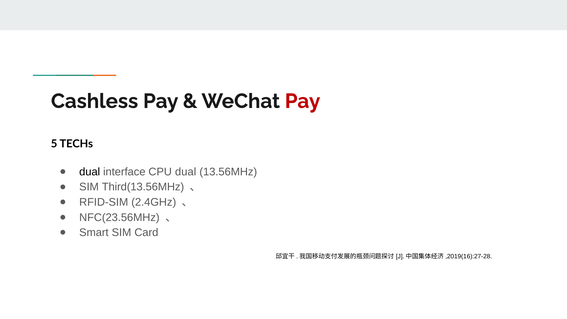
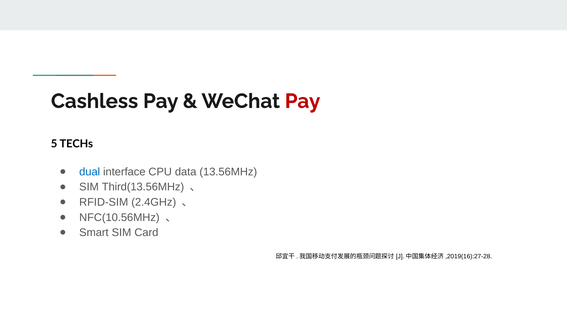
dual colour: black -> blue (90, 172)
CPU dual: dual -> data (186, 172)
NFC(23.56MHz: NFC(23.56MHz -> NFC(10.56MHz (119, 217)
